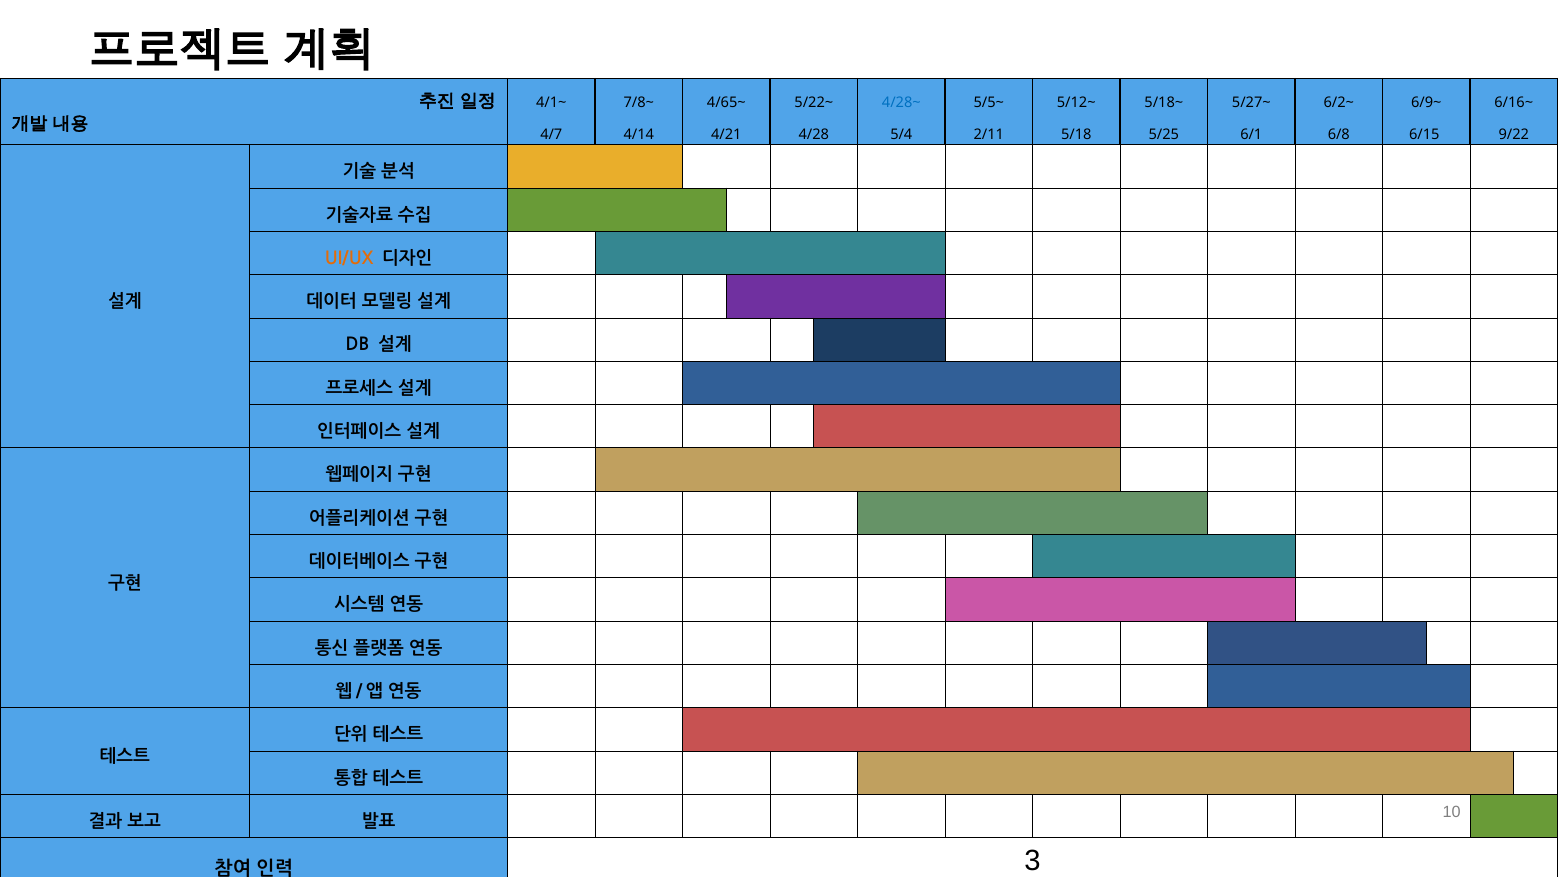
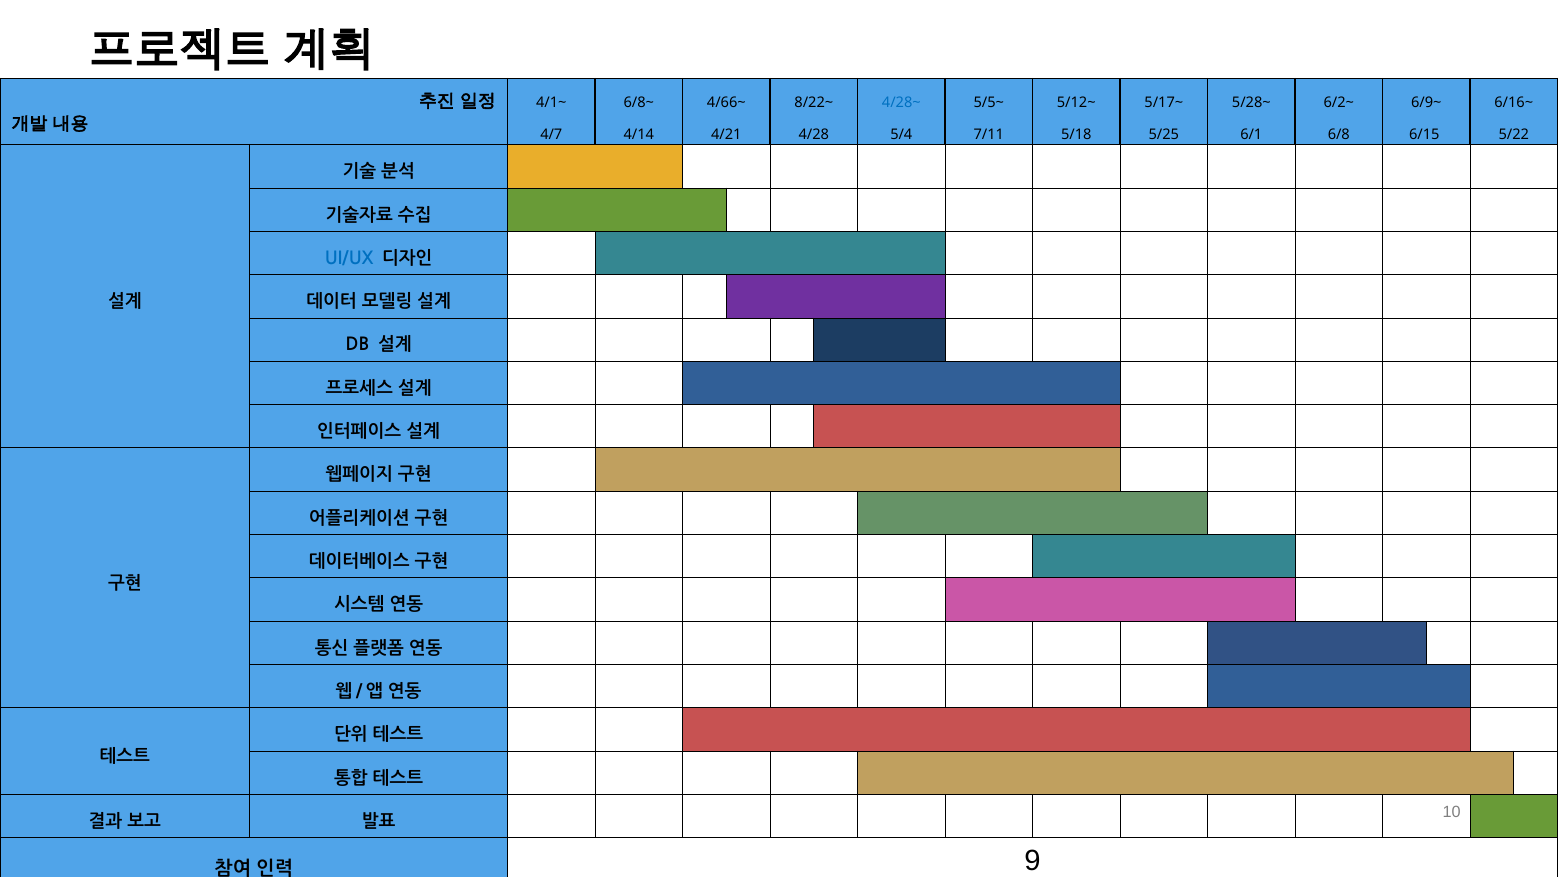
7/8~: 7/8~ -> 6/8~ (639, 102)
4/65~: 4/65~ -> 4/66~ (726, 102)
5/22~: 5/22~ -> 8/22~ (814, 102)
5/18~: 5/18~ -> 5/17~ (1164, 102)
5/27~: 5/27~ -> 5/28~ (1251, 102)
2/11: 2/11 -> 7/11 (989, 134)
9/22: 9/22 -> 5/22 (1514, 134)
UI/UX colour: orange -> blue (349, 258)
3: 3 -> 9 (1033, 860)
